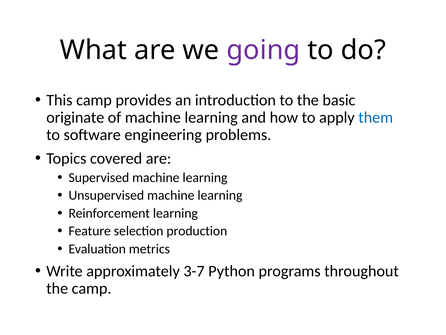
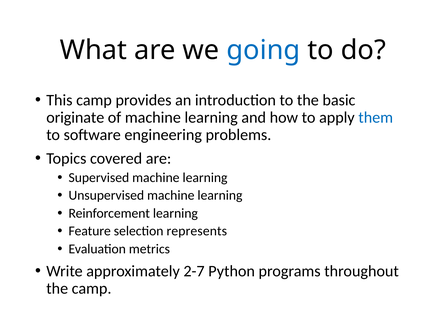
going colour: purple -> blue (263, 50)
production: production -> represents (197, 231)
3-7: 3-7 -> 2-7 (194, 271)
